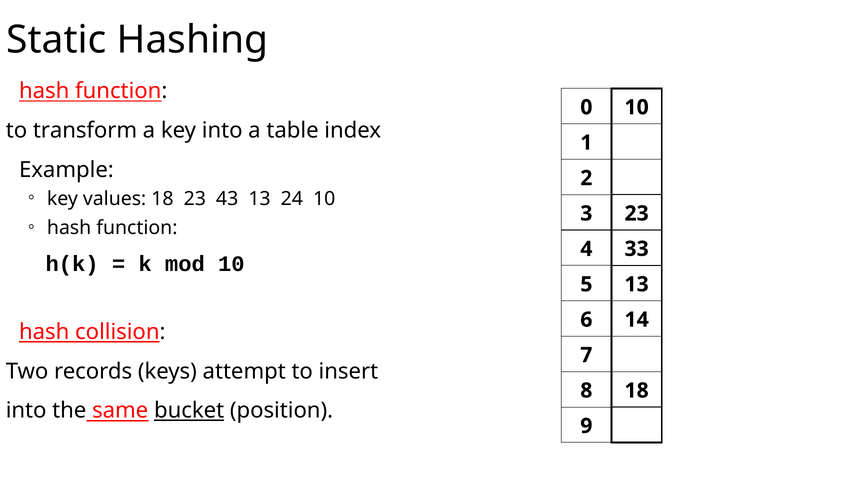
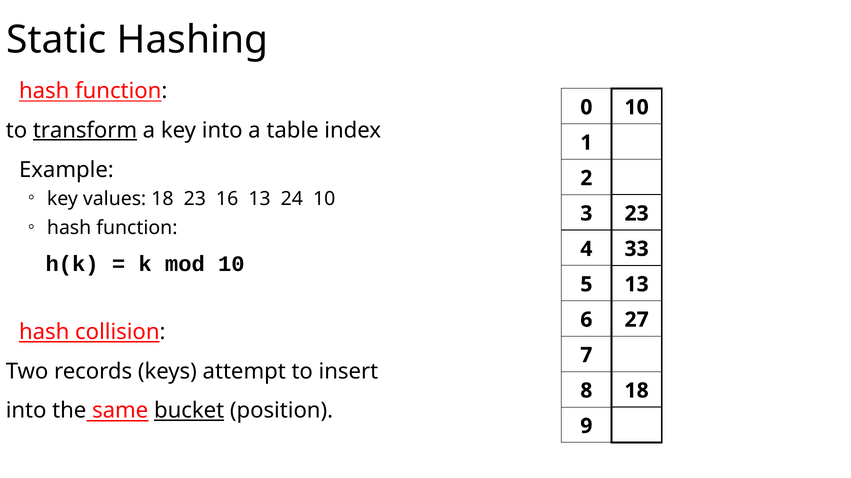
transform underline: none -> present (85, 131)
43: 43 -> 16 (227, 199)
14: 14 -> 27 (637, 320)
